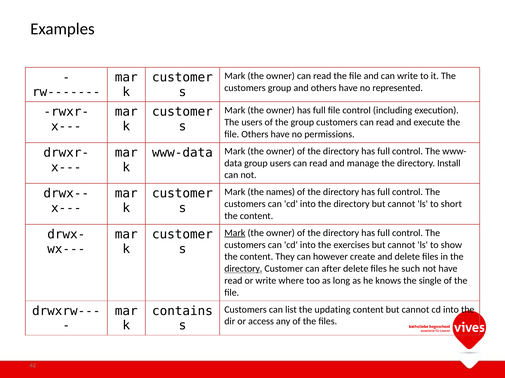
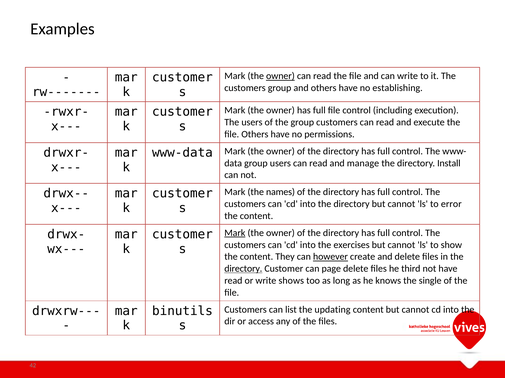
owner underline: none -> present (280, 76)
represented: represented -> establishing (398, 88)
short: short -> error (451, 204)
however underline: none -> present (330, 257)
after: after -> page (331, 269)
such: such -> third (411, 269)
where: where -> shows (291, 281)
contains: contains -> binutils (182, 311)
